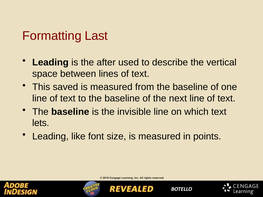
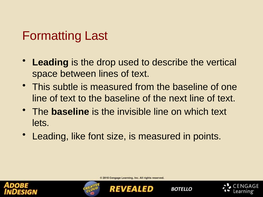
after: after -> drop (106, 62)
saved: saved -> subtle (65, 87)
